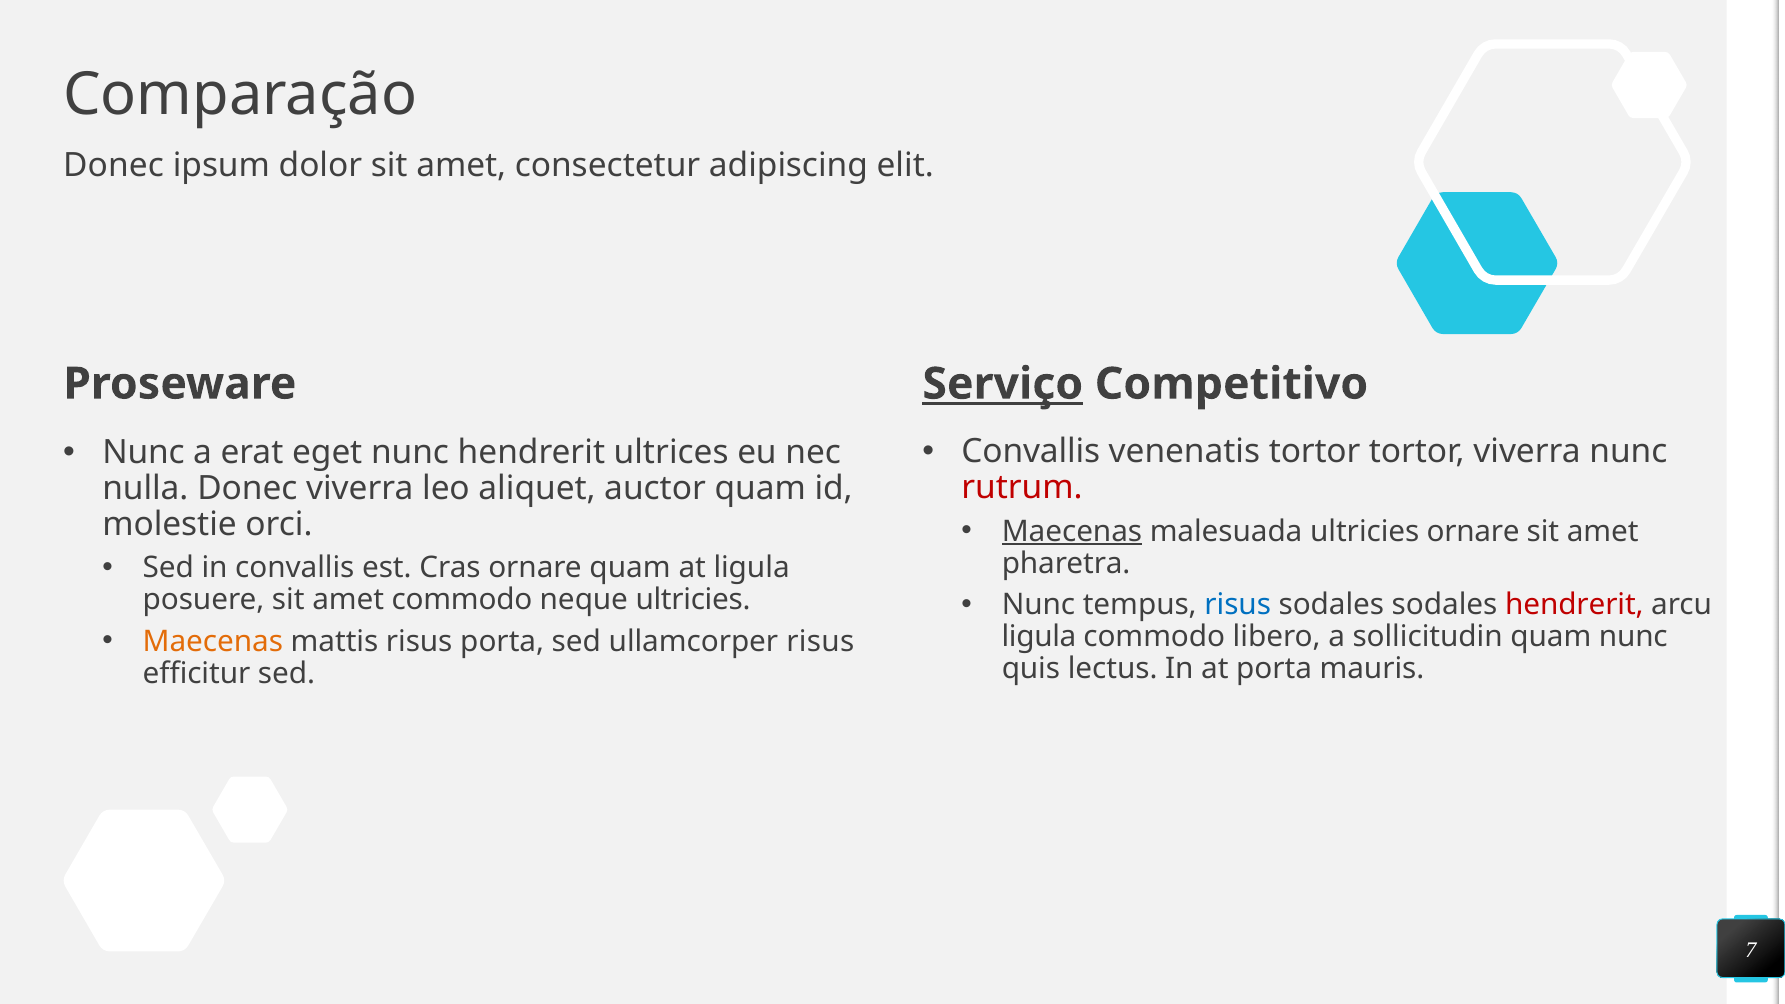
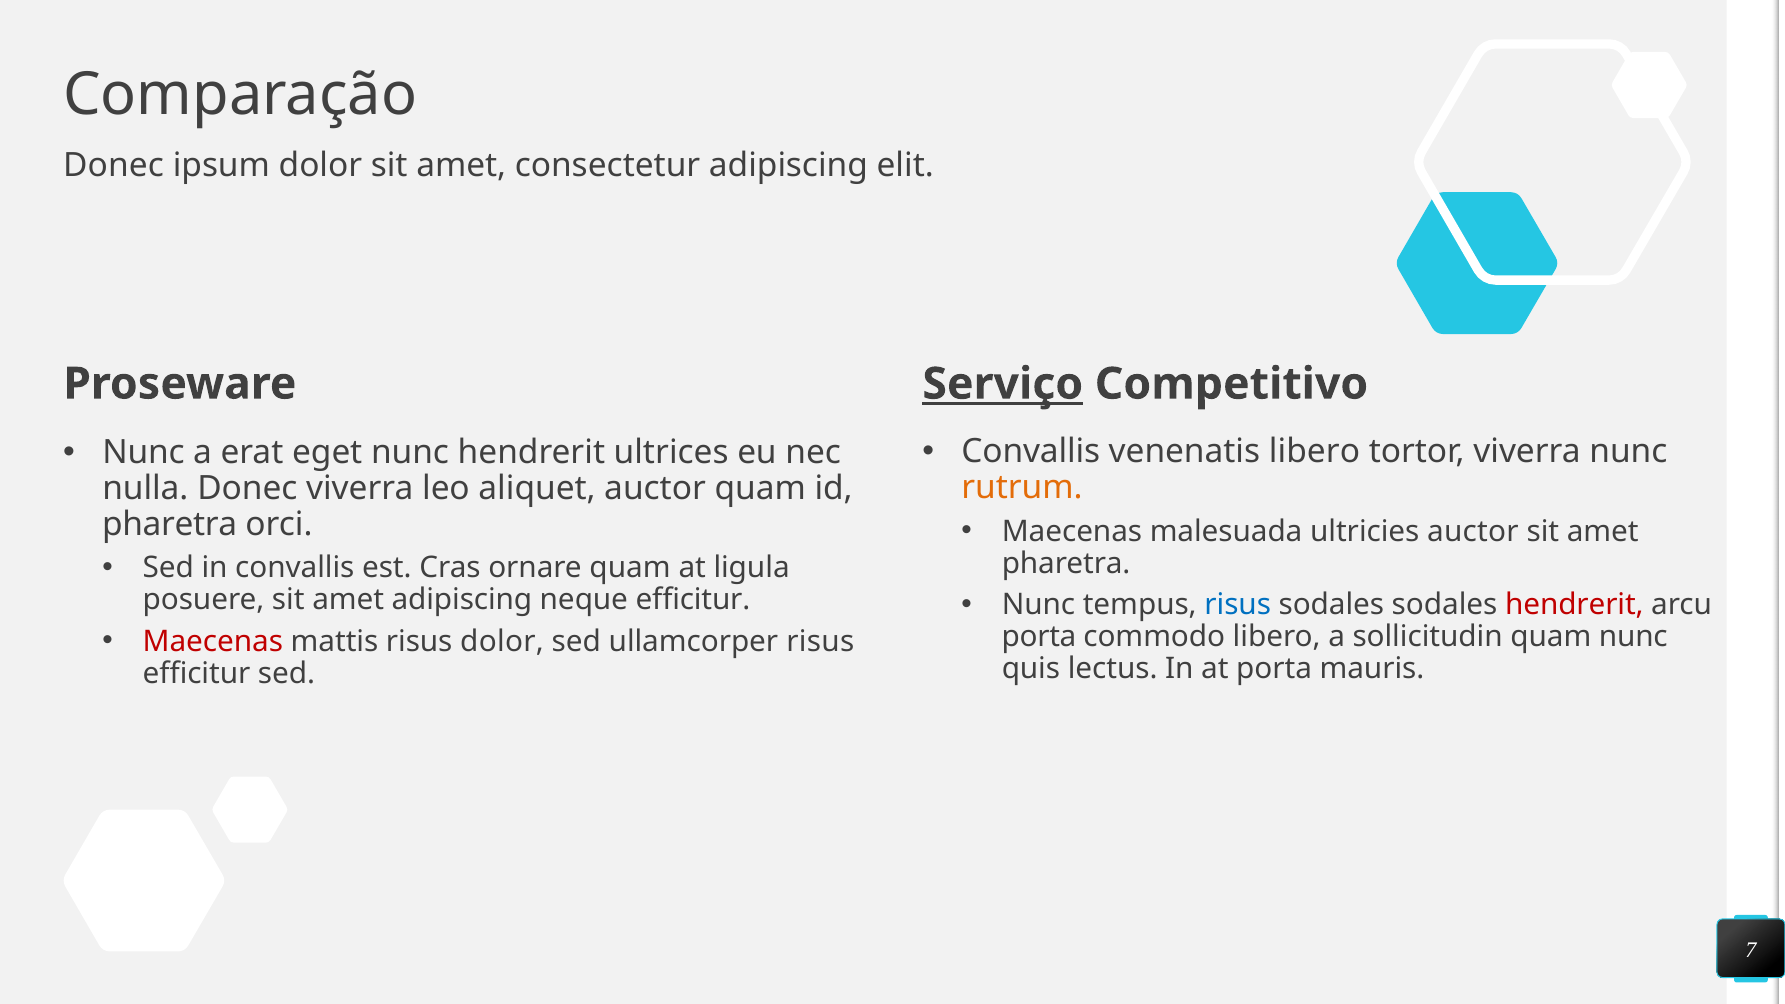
venenatis tortor: tortor -> libero (1314, 452)
rutrum colour: red -> orange (1022, 488)
molestie: molestie -> pharetra (170, 525)
Maecenas underline: present -> none (1072, 531)
ultricies ornare: ornare -> auctor (1473, 531)
amet commodo: commodo -> adipiscing (462, 600)
neque ultricies: ultricies -> efficitur (693, 600)
Maecenas colour: orange -> red (213, 641)
risus porta: porta -> dolor (502, 641)
ligula: ligula -> porta (1039, 637)
